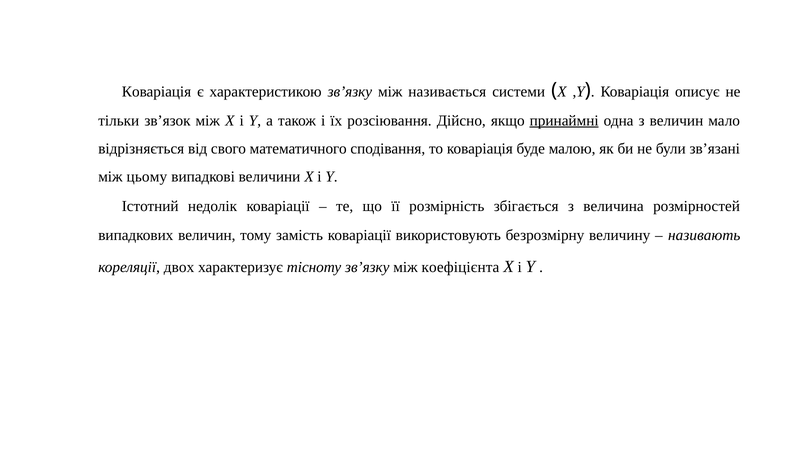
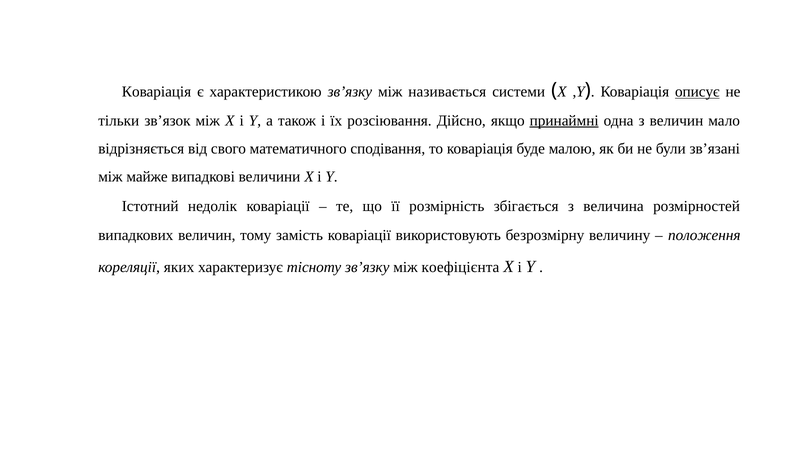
описує underline: none -> present (697, 92)
цьому: цьому -> майже (147, 176)
називають: називають -> положення (704, 235)
двох: двох -> яких (179, 267)
